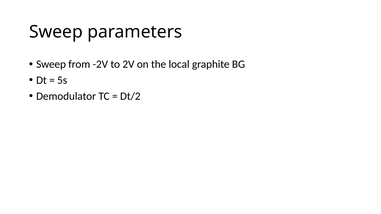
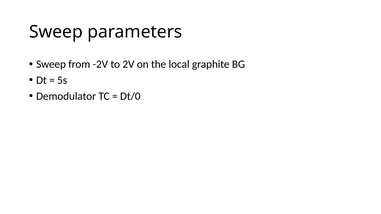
Dt/2: Dt/2 -> Dt/0 (130, 96)
